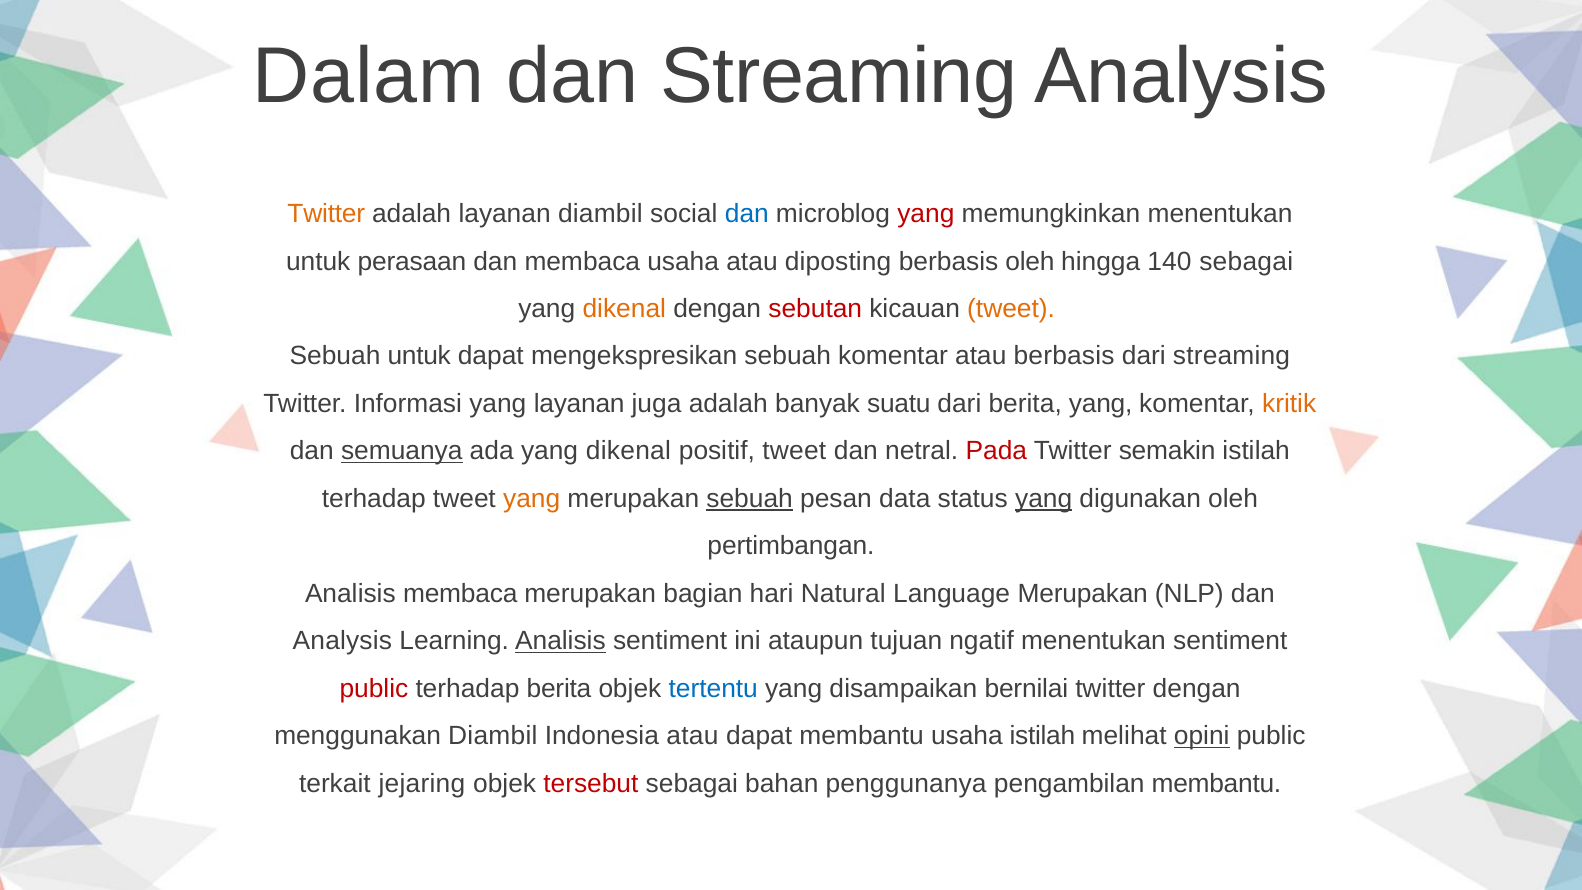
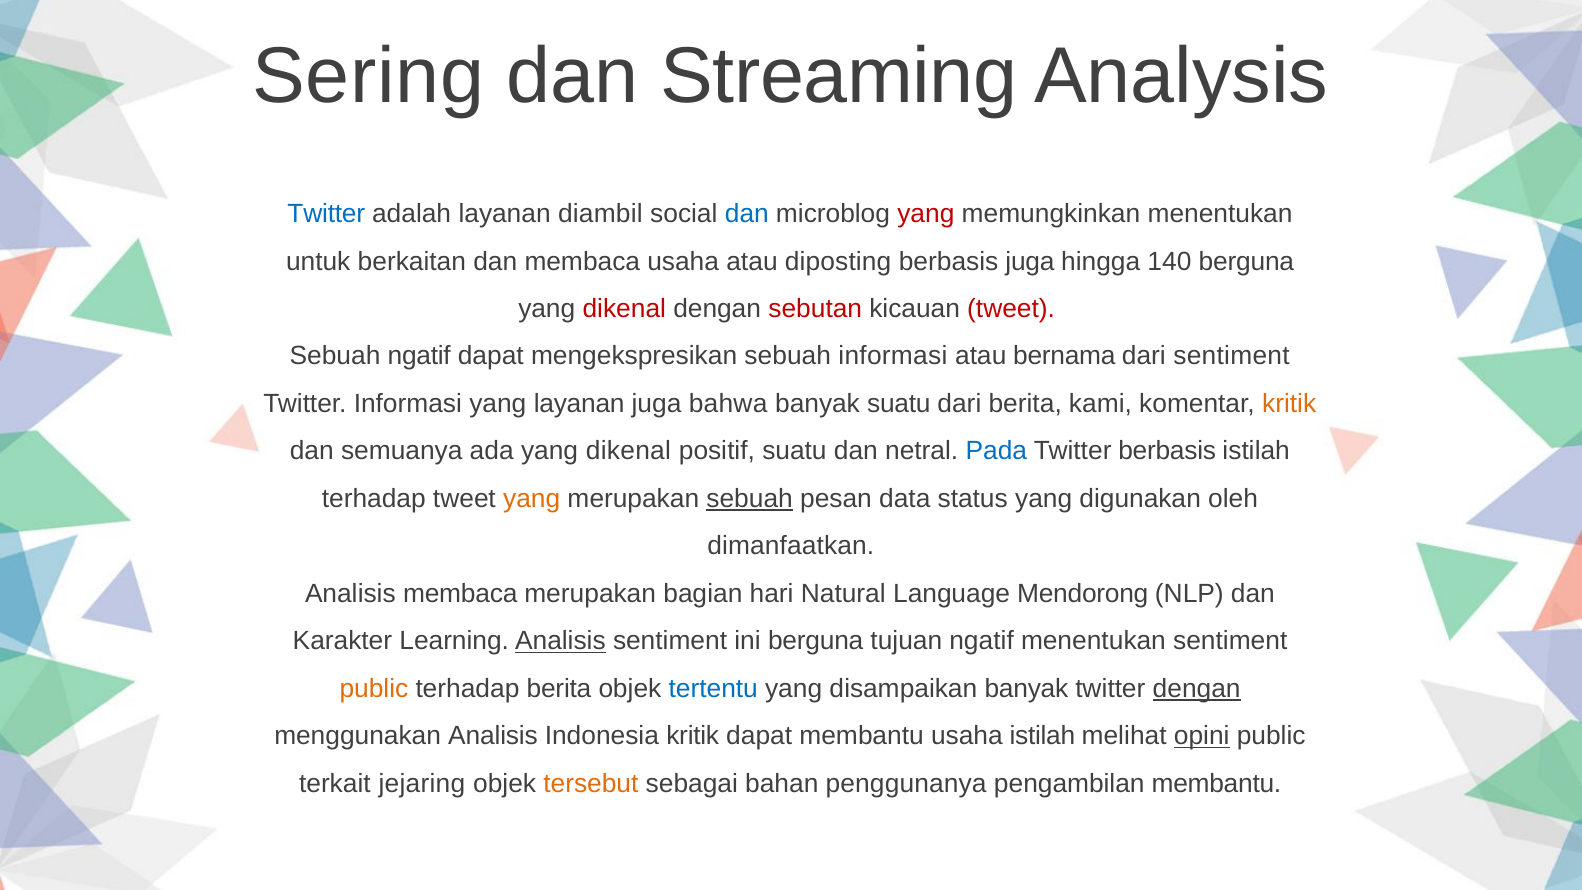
Dalam: Dalam -> Sering (368, 77)
Twitter colour: orange -> blue (326, 214)
perasaan: perasaan -> berkaitan (412, 261)
berbasis oleh: oleh -> juga (1030, 261)
140 sebagai: sebagai -> berguna (1246, 261)
dikenal colour: orange -> red (624, 309)
tweet colour: orange -> red (1011, 309)
Sebuah untuk: untuk -> ngatif (419, 356)
sebuah komentar: komentar -> informasi (893, 356)
atau berbasis: berbasis -> bernama (1064, 356)
dari streaming: streaming -> sentiment (1231, 356)
juga adalah: adalah -> bahwa (728, 404)
berita yang: yang -> kami (1100, 404)
semuanya underline: present -> none (402, 451)
positif tweet: tweet -> suatu (794, 451)
Pada colour: red -> blue (996, 451)
Twitter semakin: semakin -> berbasis (1167, 451)
yang underline: present -> none (1044, 499)
pertimbangan: pertimbangan -> dimanfaatkan (791, 546)
Language Merupakan: Merupakan -> Mendorong (1083, 594)
Analysis: Analysis -> Karakter (342, 641)
ini ataupun: ataupun -> berguna (816, 641)
public colour: red -> orange (374, 688)
disampaikan bernilai: bernilai -> banyak (1026, 688)
dengan underline: none -> present (1197, 688)
menggunakan Diambil: Diambil -> Analisis (493, 736)
Indonesia atau: atau -> kritik (693, 736)
tersebut colour: red -> orange (591, 783)
